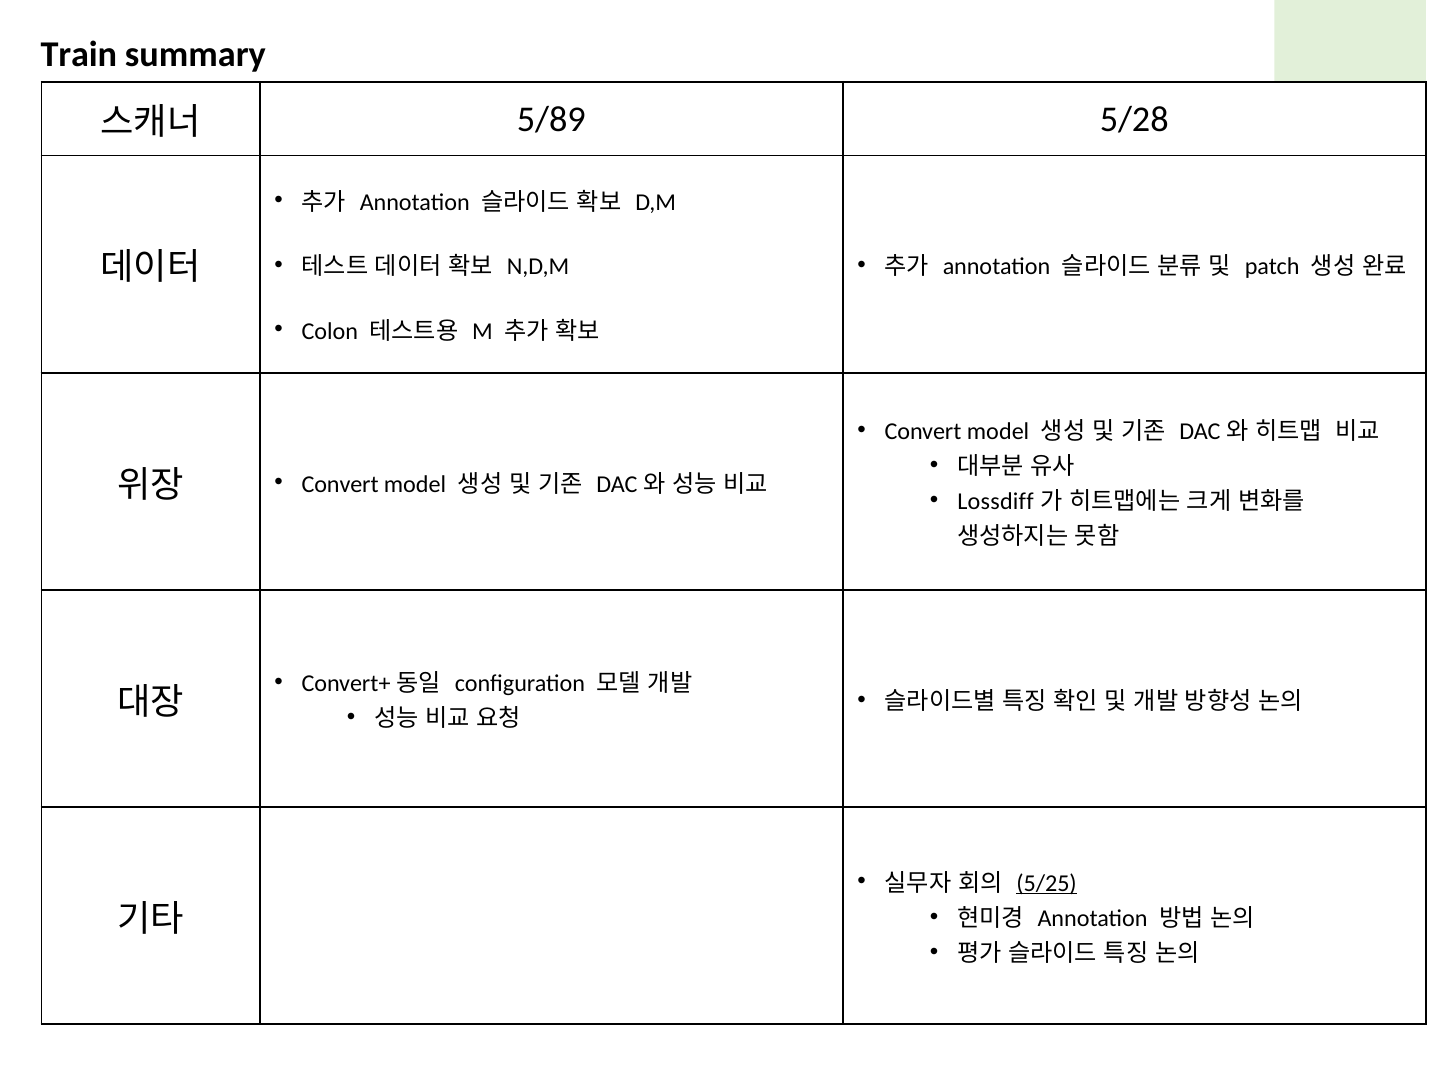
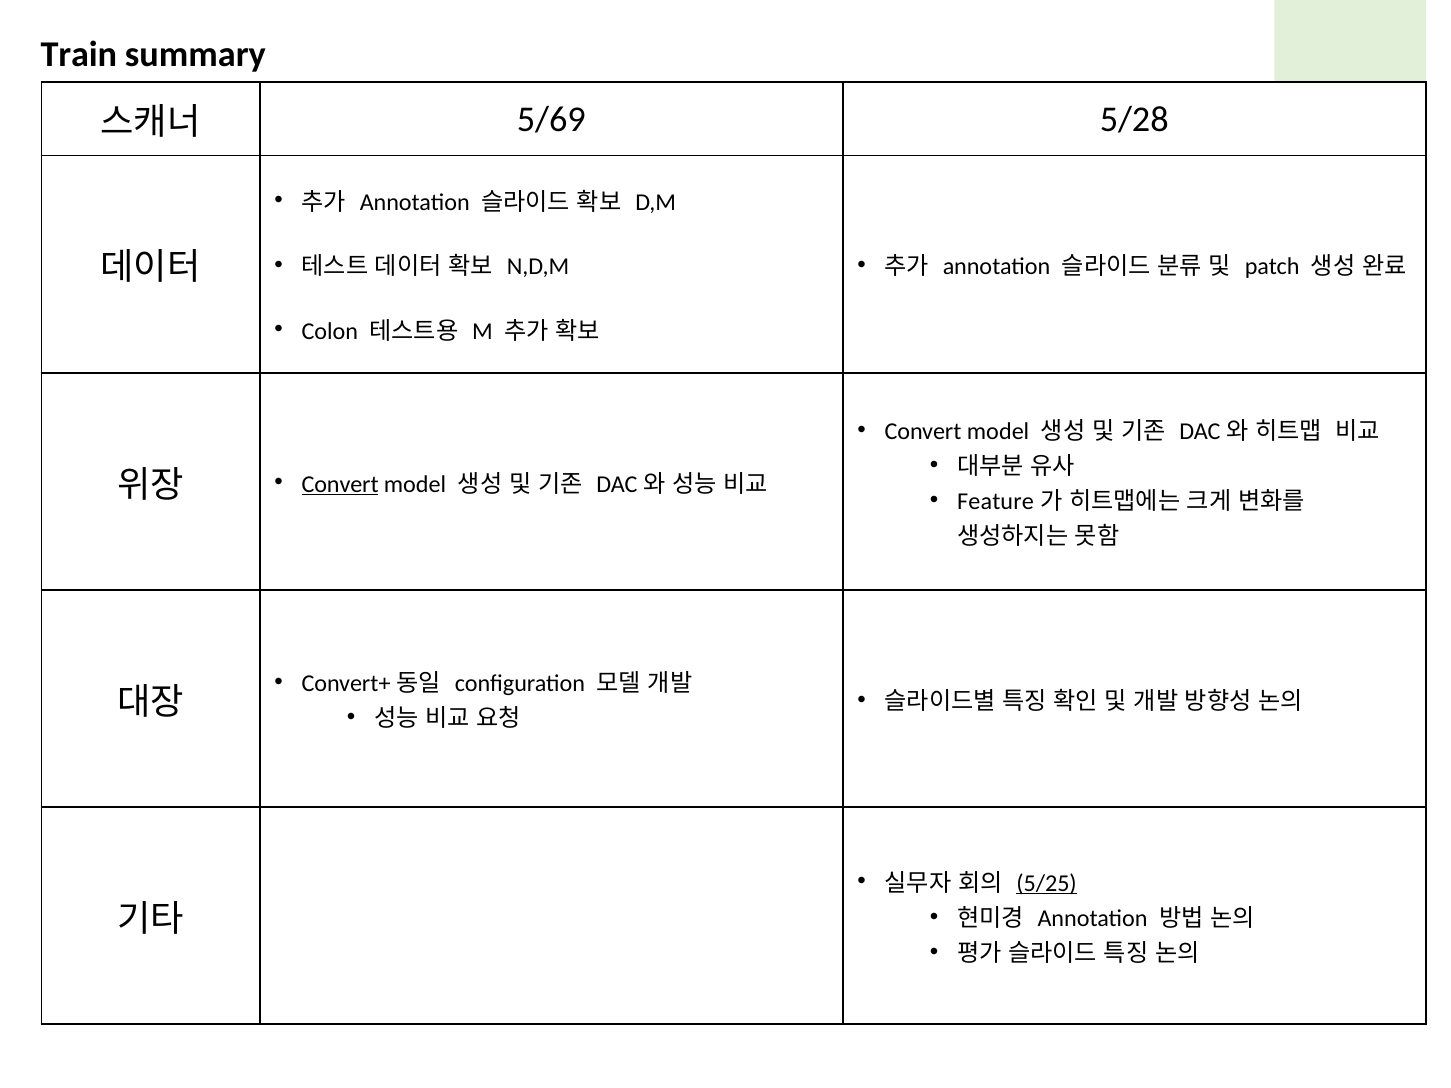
5/89: 5/89 -> 5/69 (551, 119)
Convert underline: none -> present (340, 484)
Lossdiff: Lossdiff -> Feature (996, 502)
